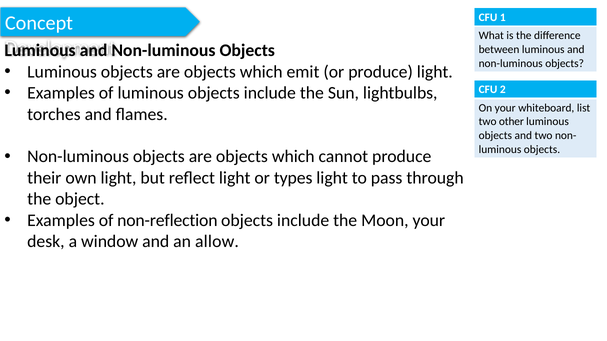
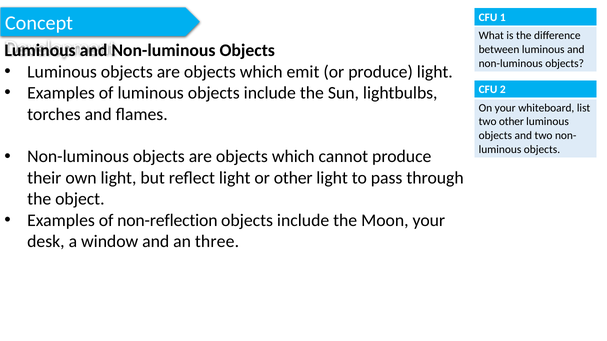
or types: types -> other (293, 178)
allow: allow -> three (217, 242)
